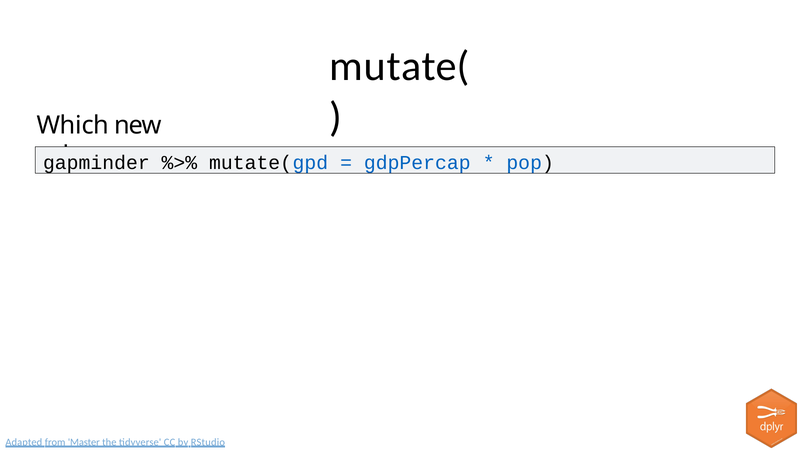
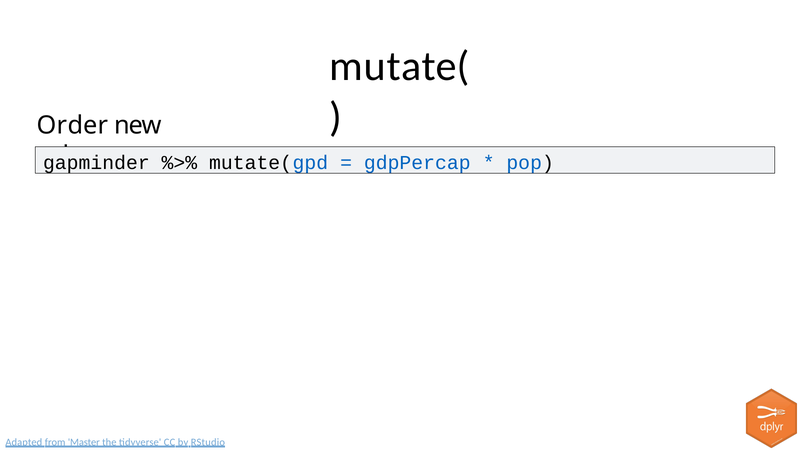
Which: Which -> Order (73, 125)
